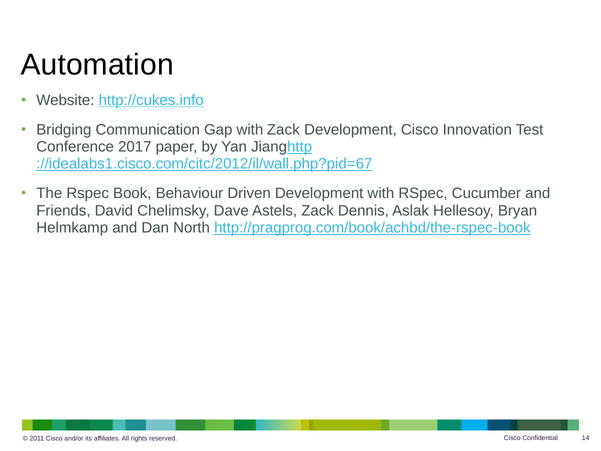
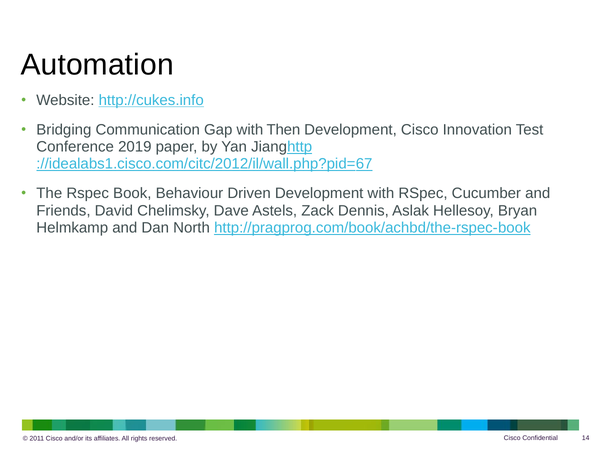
with Zack: Zack -> Then (283, 130)
2017: 2017 -> 2019 (135, 147)
